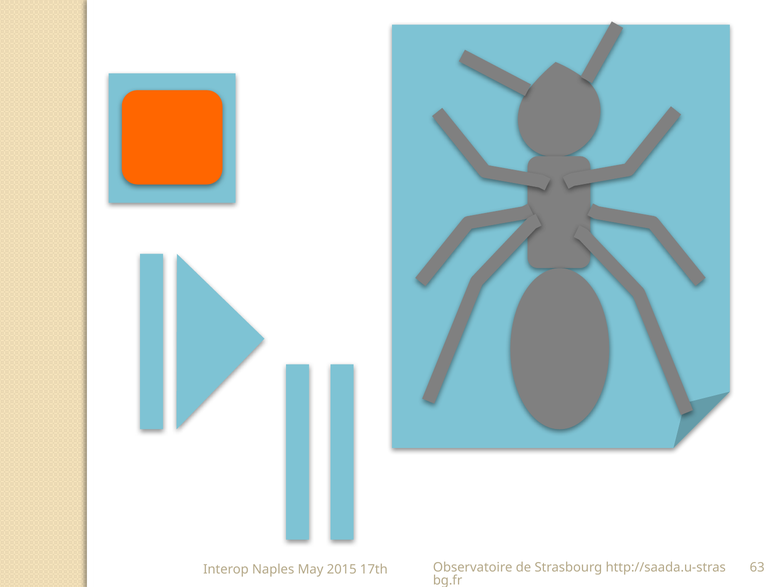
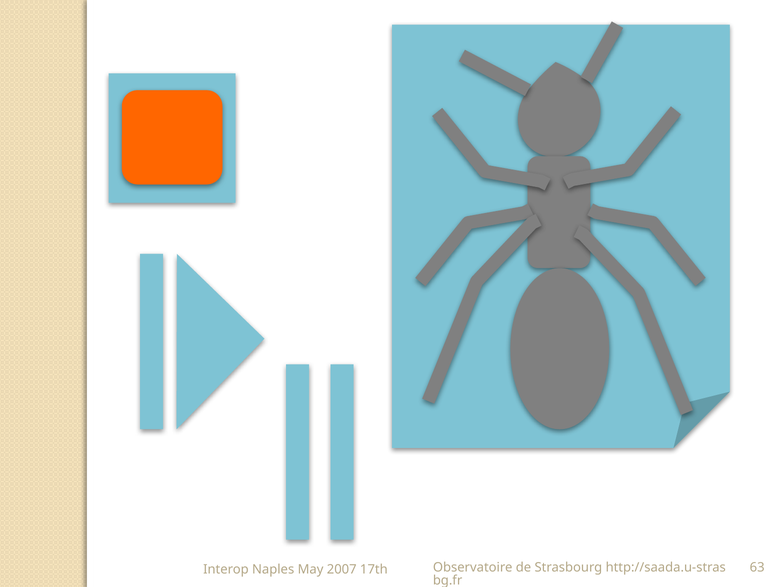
2015: 2015 -> 2007 (342, 570)
